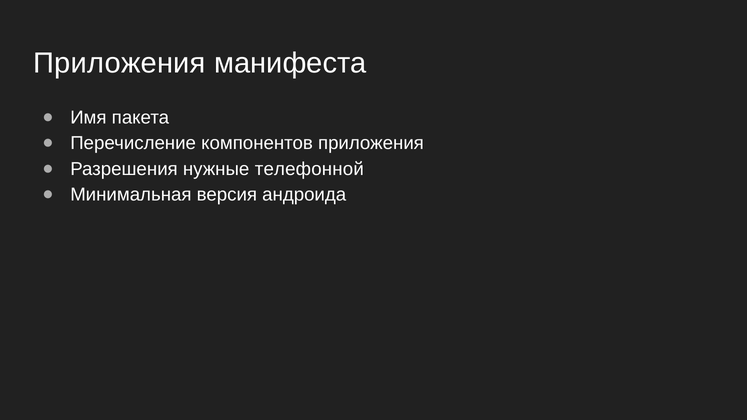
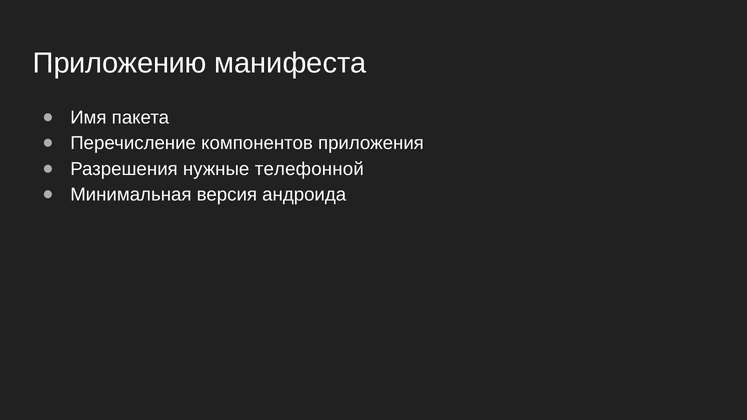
Приложения: Приложения -> Приложению (120, 63)
